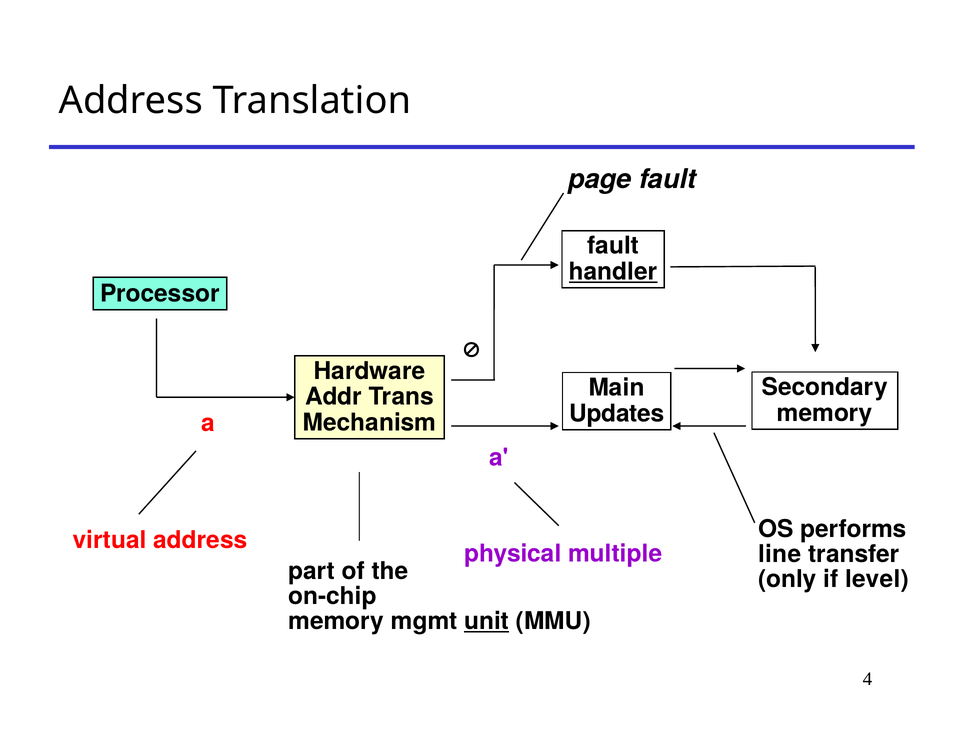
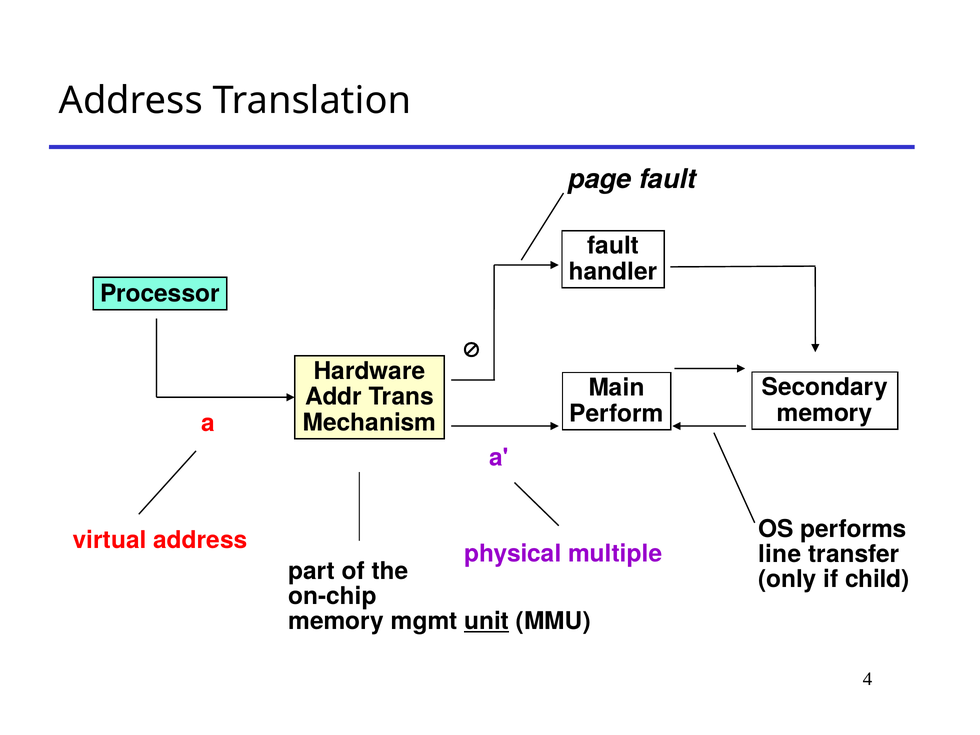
handler underline: present -> none (613, 272)
Updates: Updates -> Perform (617, 414)
level: level -> child (877, 579)
